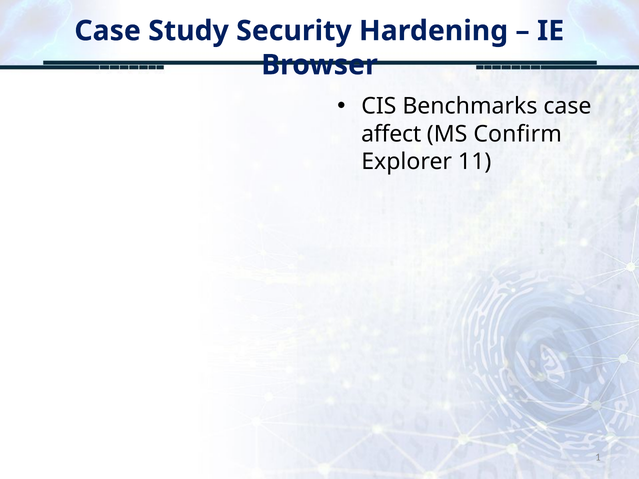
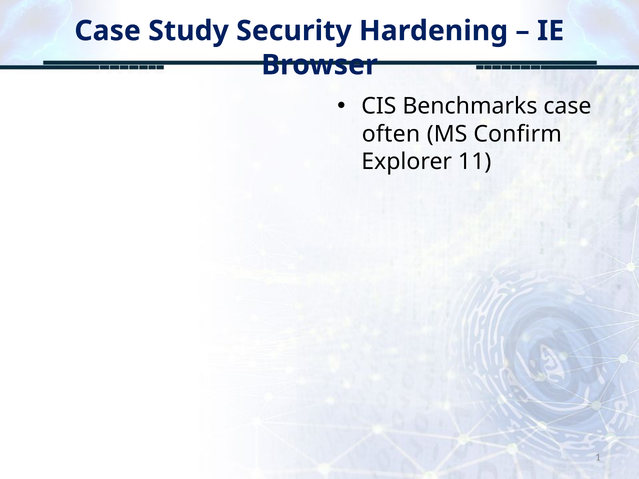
affect: affect -> often (391, 134)
